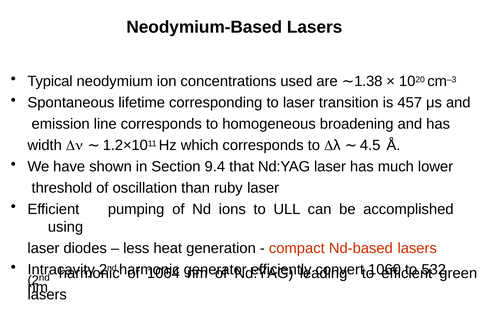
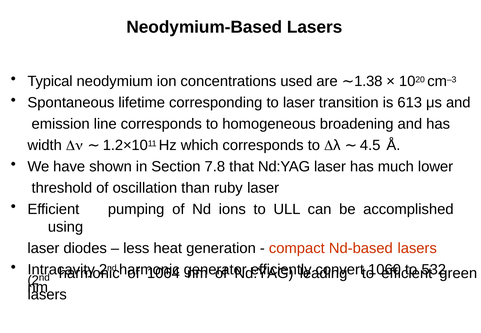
457: 457 -> 613 (410, 103)
9.4: 9.4 -> 7.8 (215, 167)
